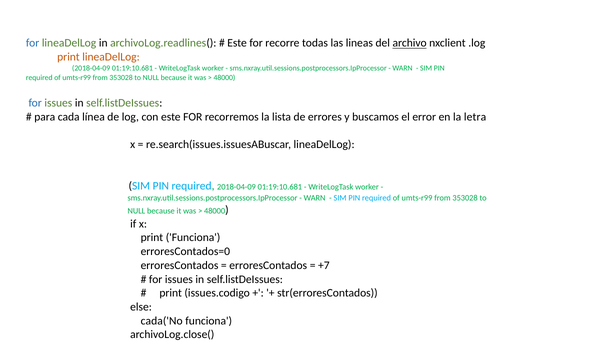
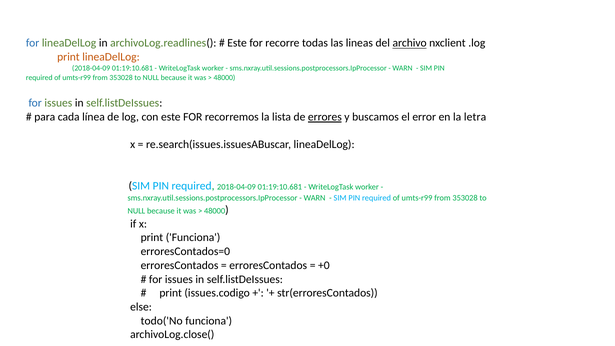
errores underline: none -> present (325, 117)
+7: +7 -> +0 (324, 265)
cada('No: cada('No -> todo('No (162, 321)
